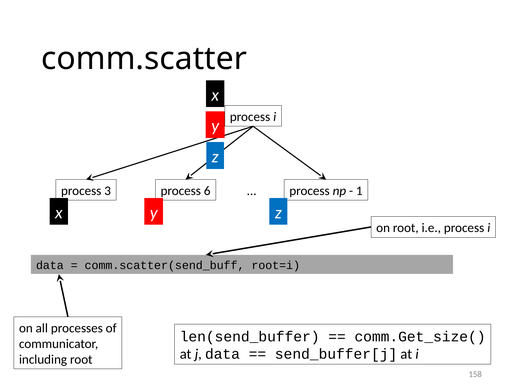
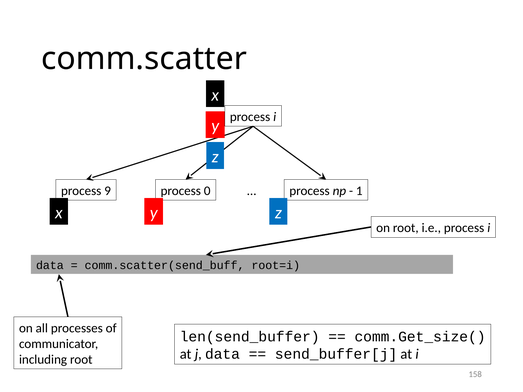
3: 3 -> 9 (108, 191)
6: 6 -> 0 (207, 191)
